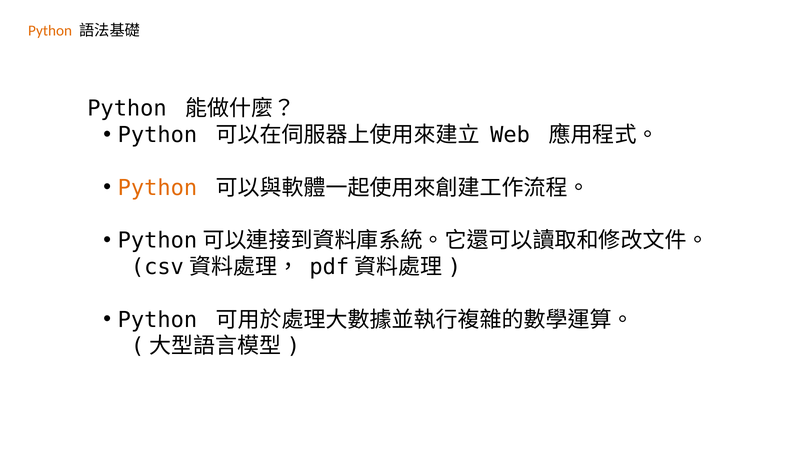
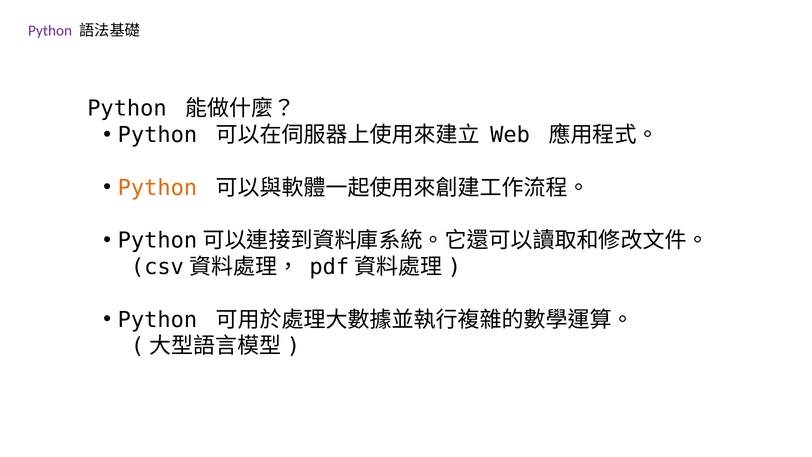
Python colour: orange -> purple (50, 31)
